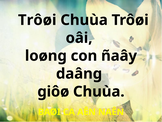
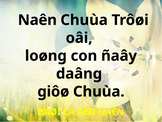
Trôøi: Trôøi -> Naên (37, 20)
